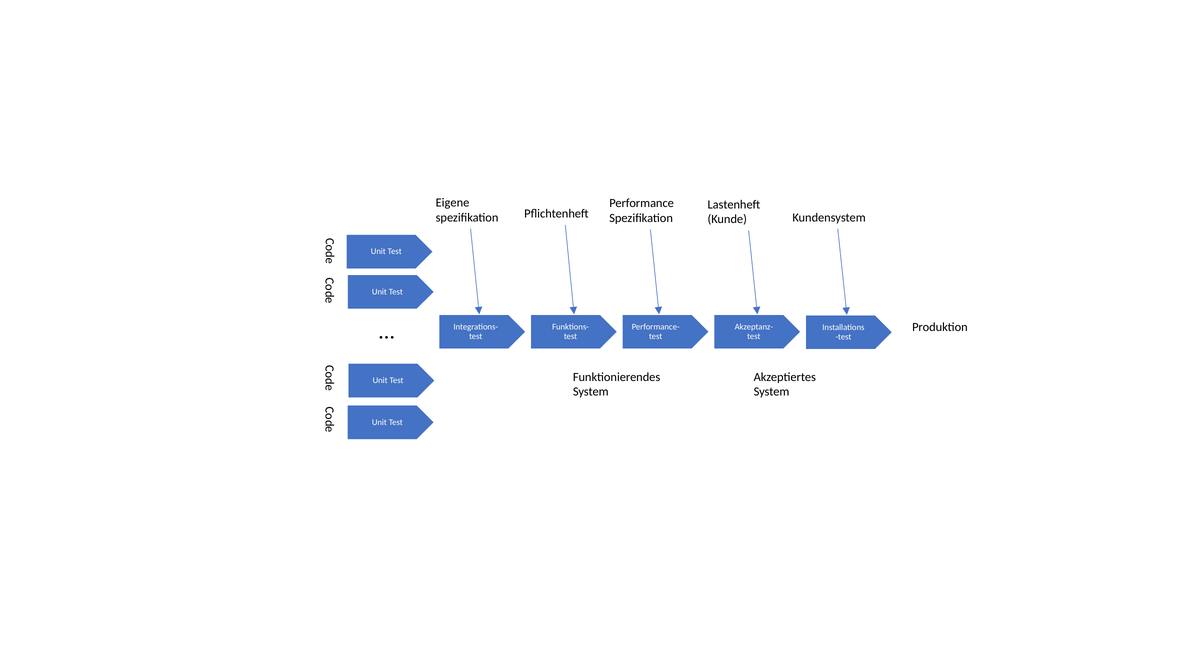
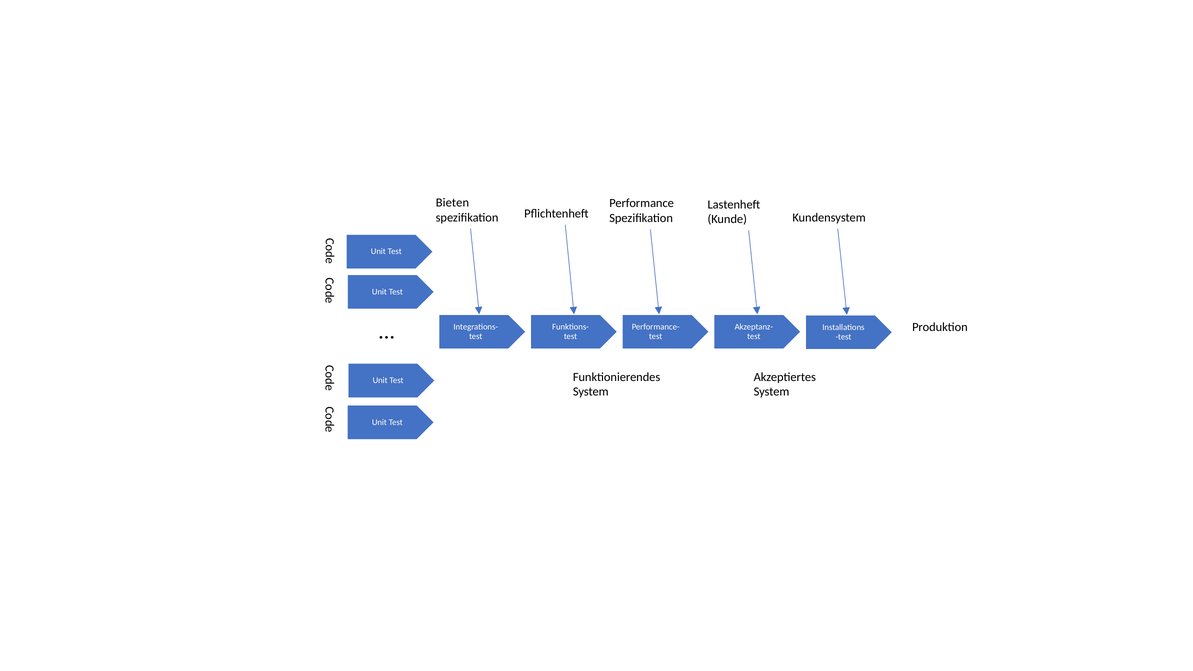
Eigene: Eigene -> Bieten (452, 203)
